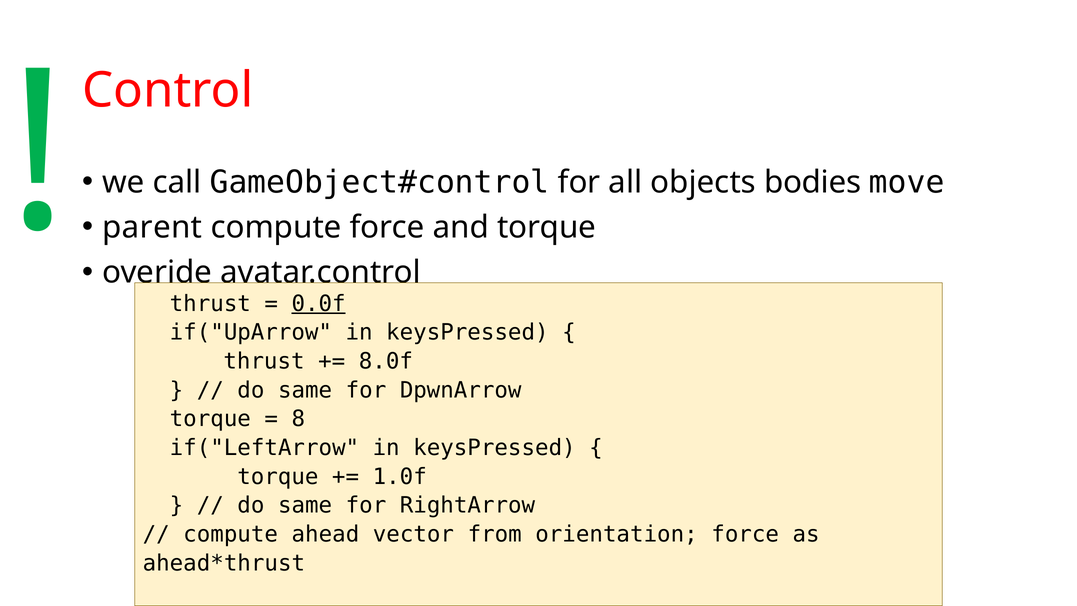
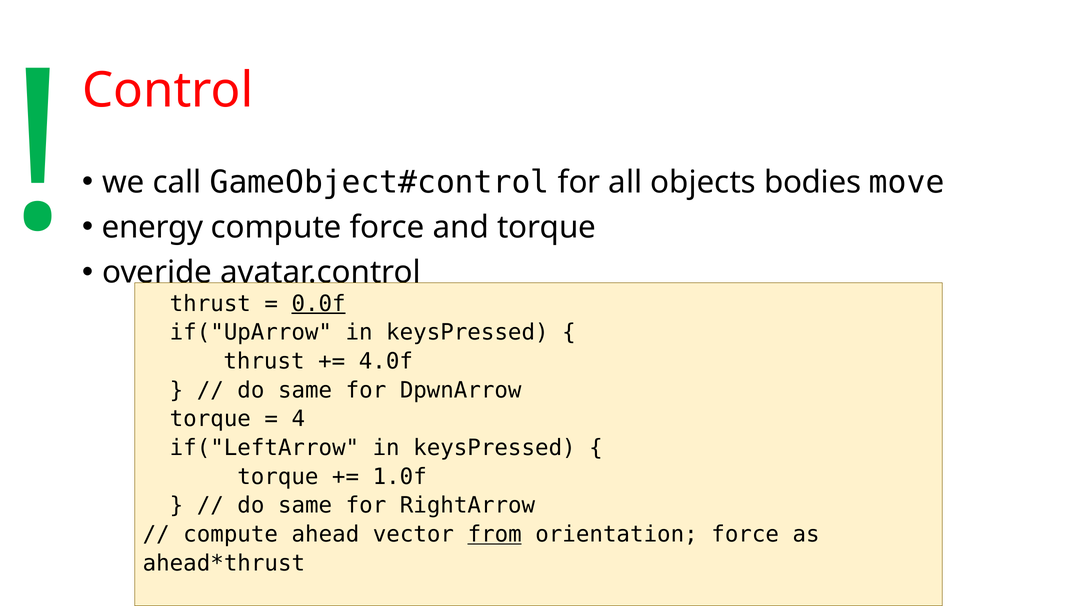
parent: parent -> energy (153, 227)
8.0f: 8.0f -> 4.0f (386, 361)
8: 8 -> 4 (298, 419)
from underline: none -> present (495, 534)
